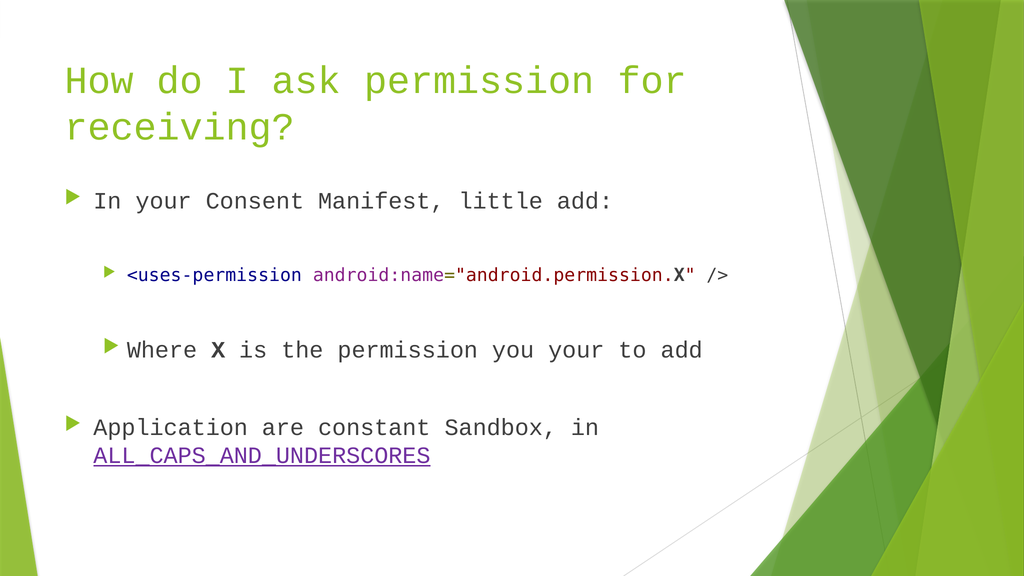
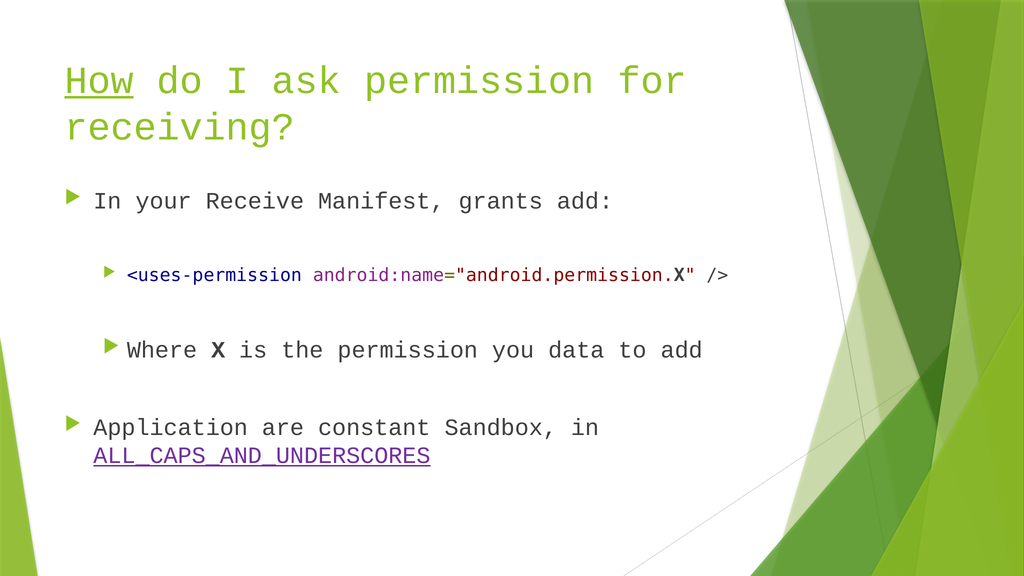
How underline: none -> present (99, 81)
Consent: Consent -> Receive (255, 201)
little: little -> grants (501, 201)
you your: your -> data (576, 350)
